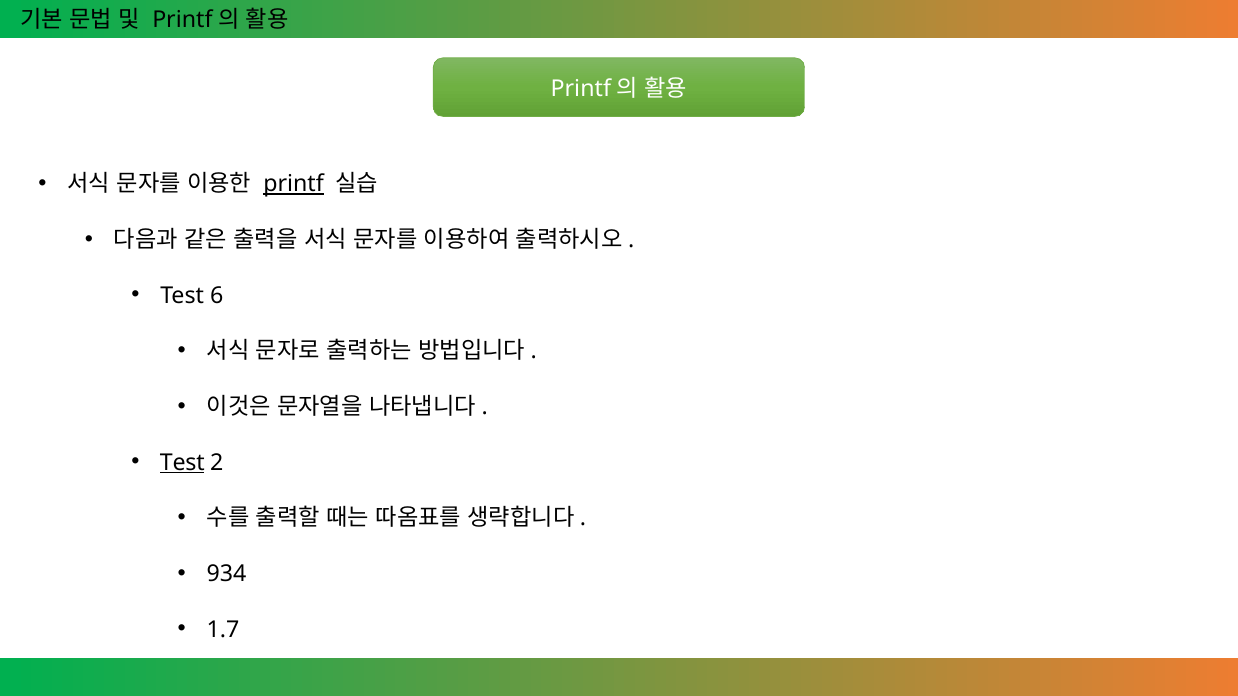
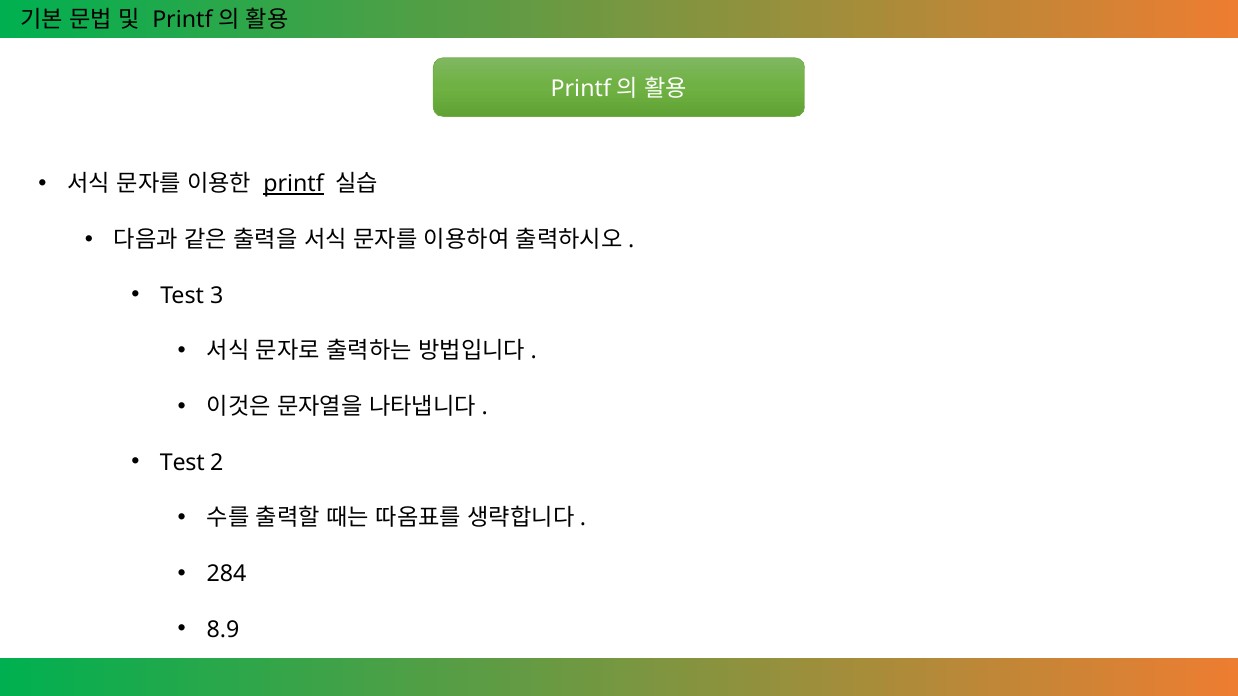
6: 6 -> 3 (217, 296)
Test underline: present -> none (182, 463)
934: 934 -> 284 (227, 574)
1.7: 1.7 -> 8.9 (223, 630)
